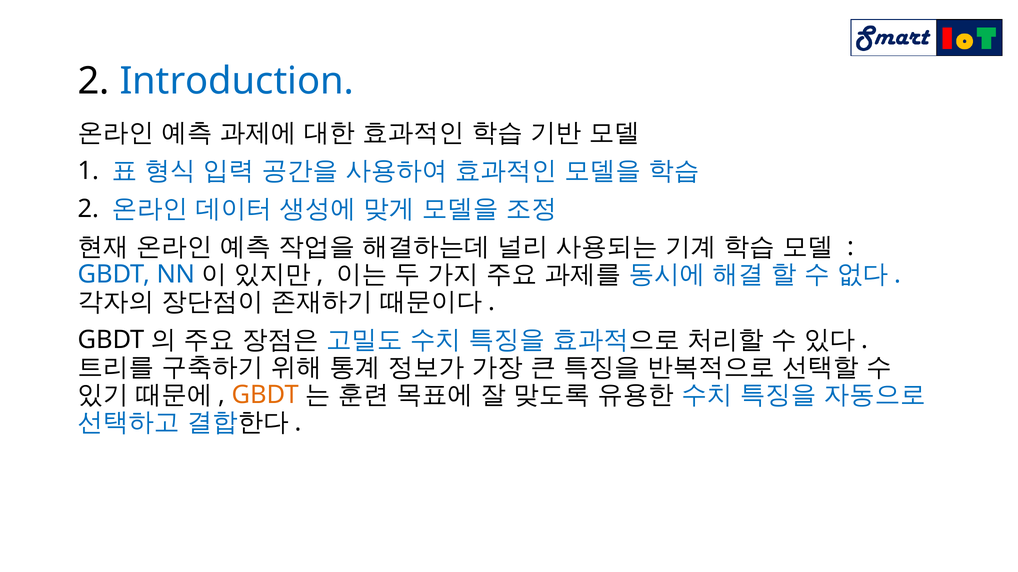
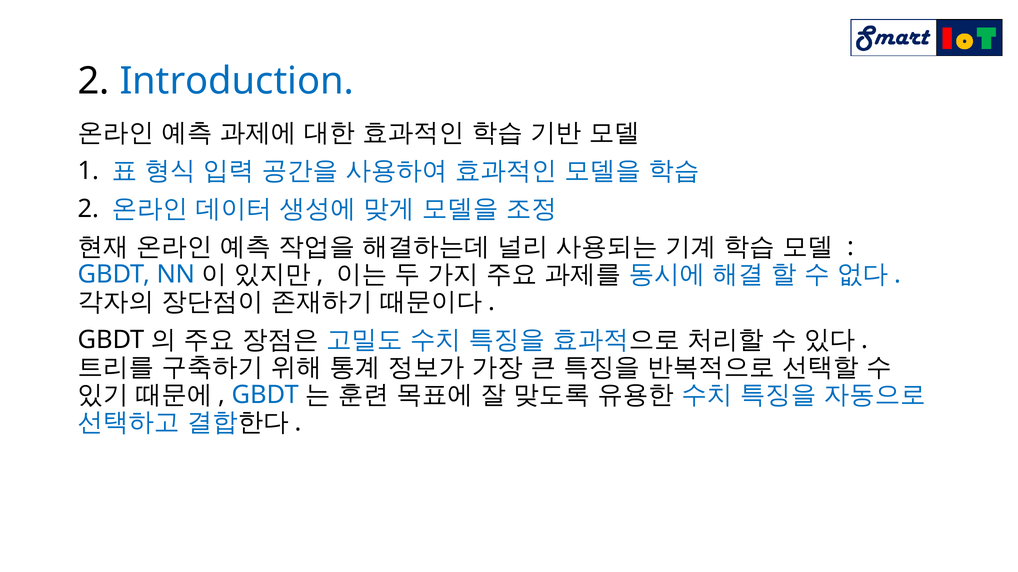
GBDT colour: orange -> blue (265, 395)
